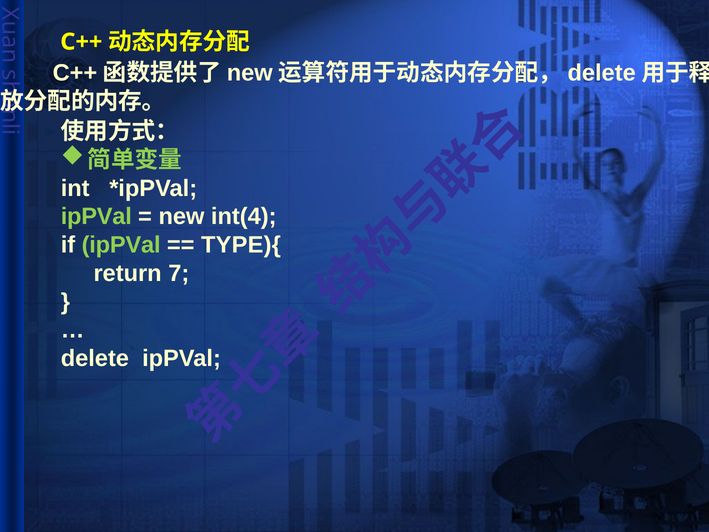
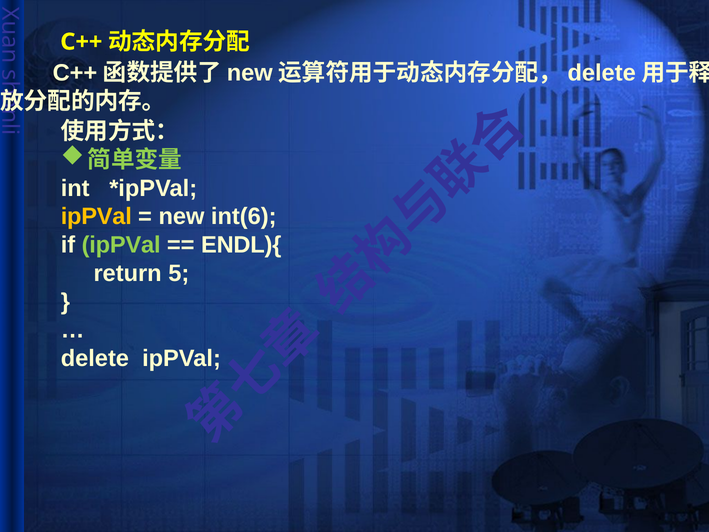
ipPVal colour: light green -> yellow (96, 217)
int(4: int(4 -> int(6 (244, 217)
TYPE){: TYPE){ -> ENDL){ (241, 245)
7: 7 -> 5 (179, 273)
